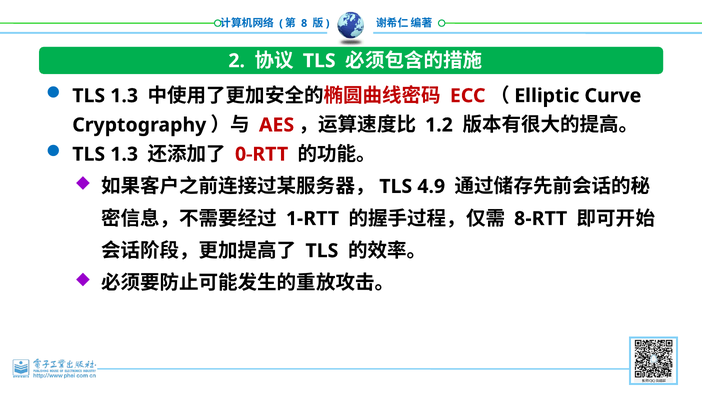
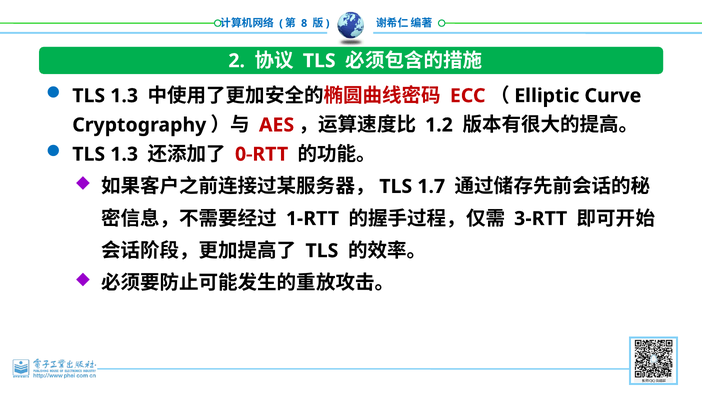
4.9: 4.9 -> 1.7 (431, 186)
8-RTT: 8-RTT -> 3-RTT (541, 219)
